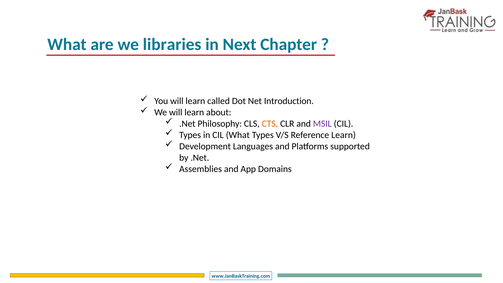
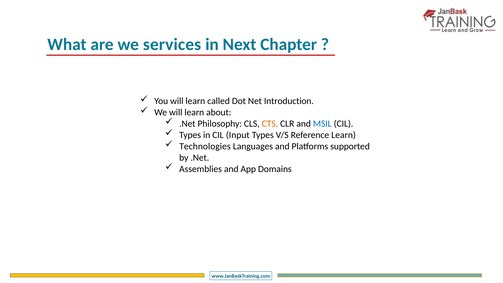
libraries: libraries -> services (172, 44)
MSIL colour: purple -> blue (322, 124)
CIL What: What -> Input (238, 135)
Development: Development -> Technologies (205, 146)
